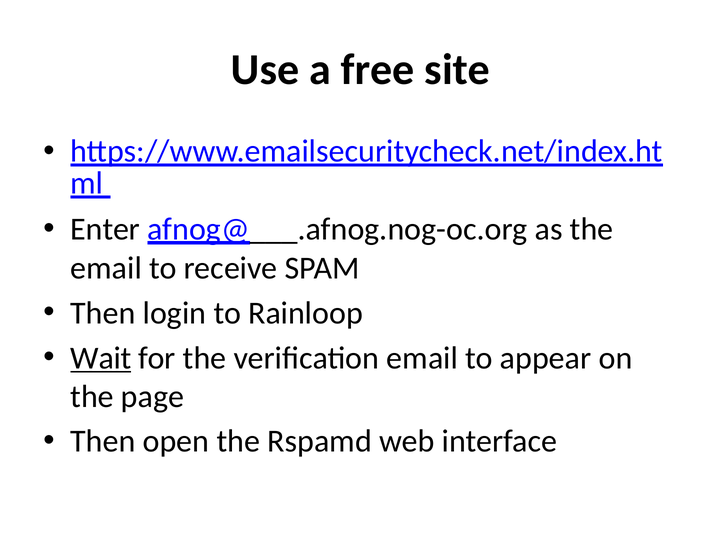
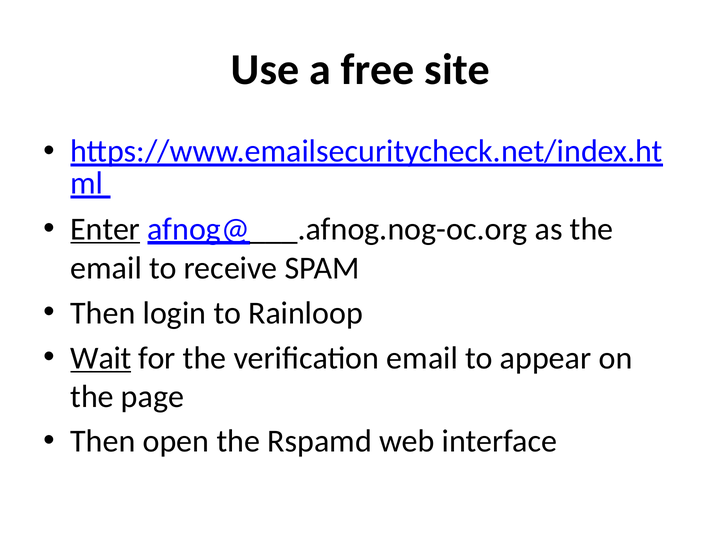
Enter underline: none -> present (105, 229)
